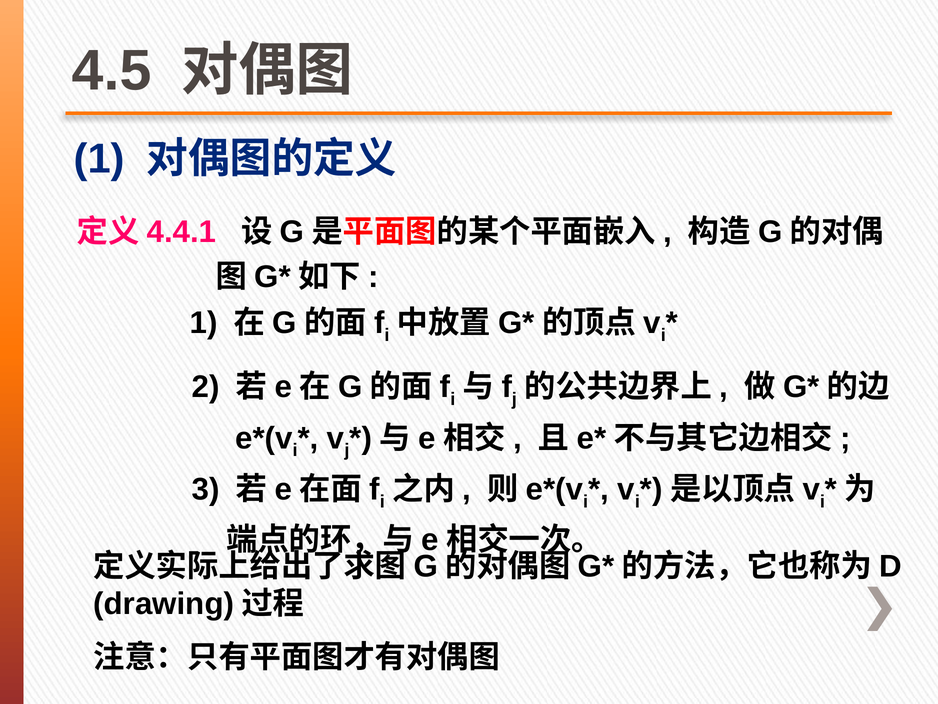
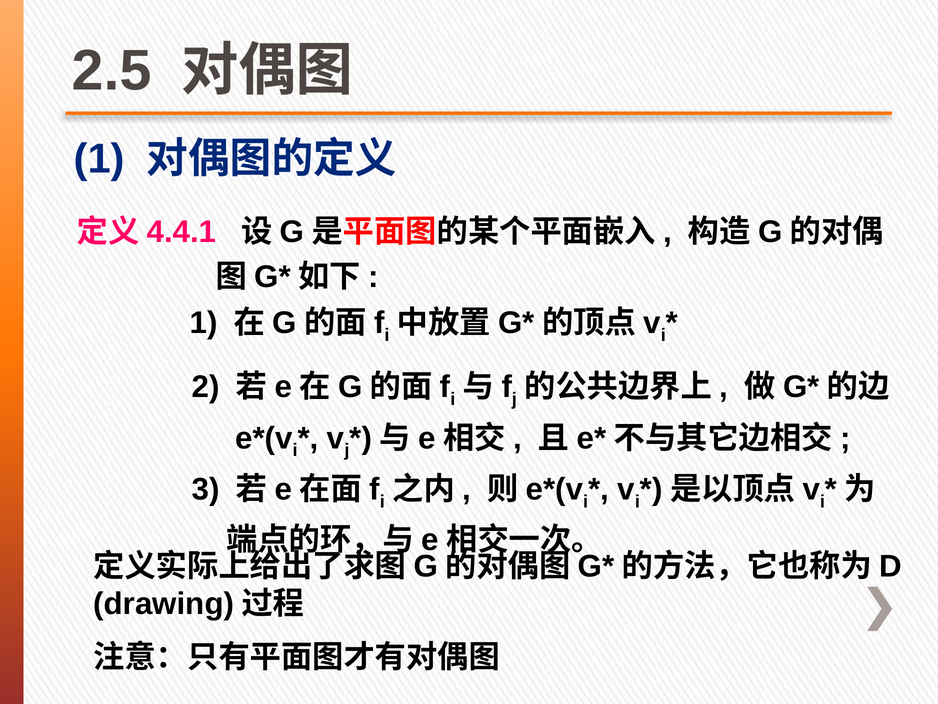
4.5: 4.5 -> 2.5 (112, 71)
